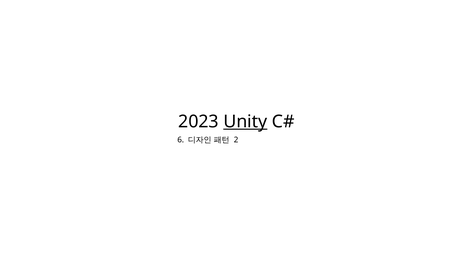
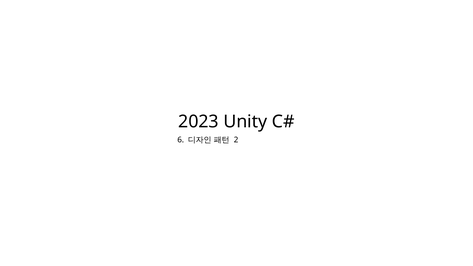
Unity underline: present -> none (245, 122)
